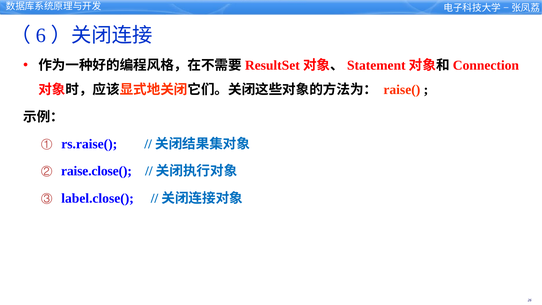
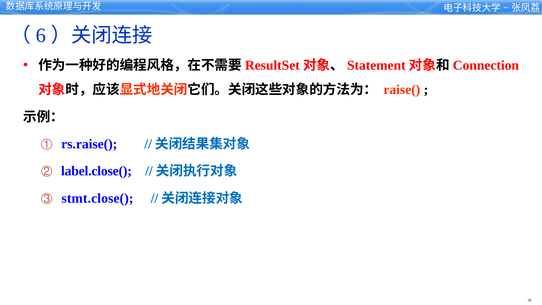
raise.close(: raise.close( -> label.close( (96, 171)
label.close(: label.close( -> stmt.close( (97, 198)
